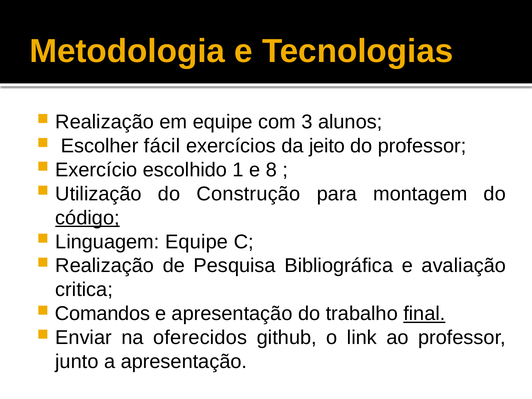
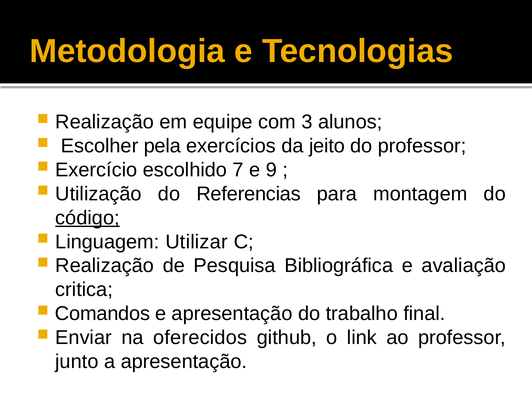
fácil: fácil -> pela (162, 146)
1: 1 -> 7 (238, 170)
8: 8 -> 9 (271, 170)
Construção: Construção -> Referencias (249, 194)
Linguagem Equipe: Equipe -> Utilizar (197, 242)
final underline: present -> none (424, 314)
